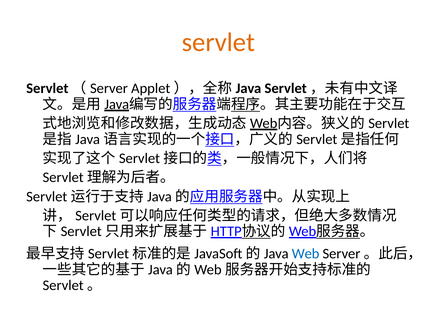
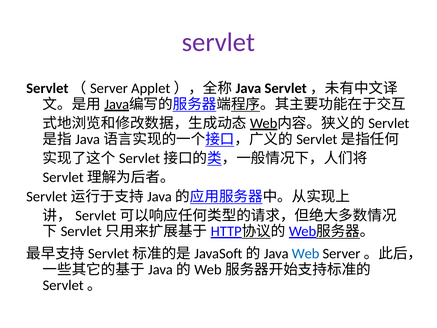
servlet colour: orange -> purple (218, 42)
